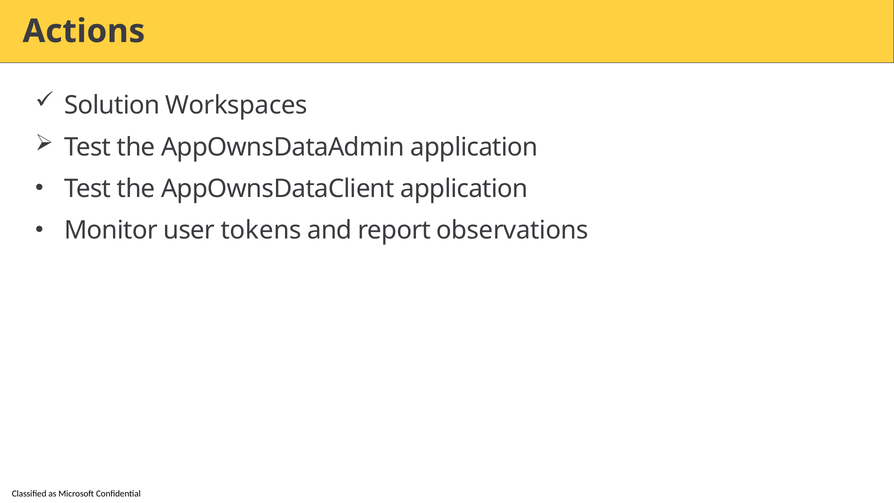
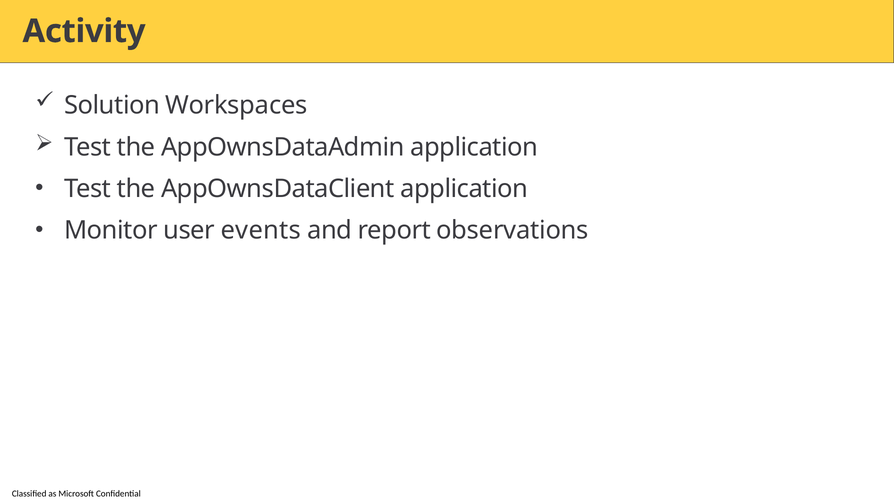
Actions: Actions -> Activity (84, 31)
tokens: tokens -> events (261, 230)
